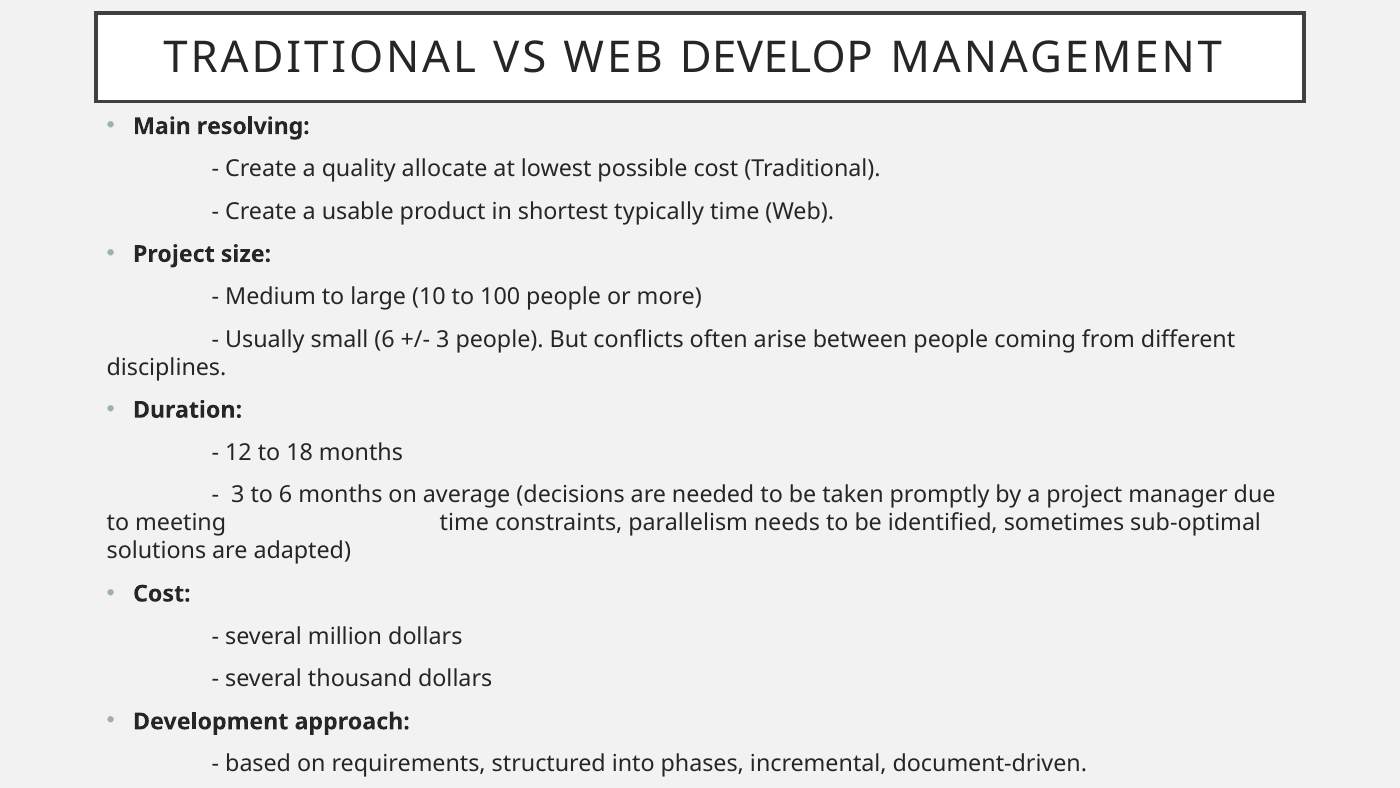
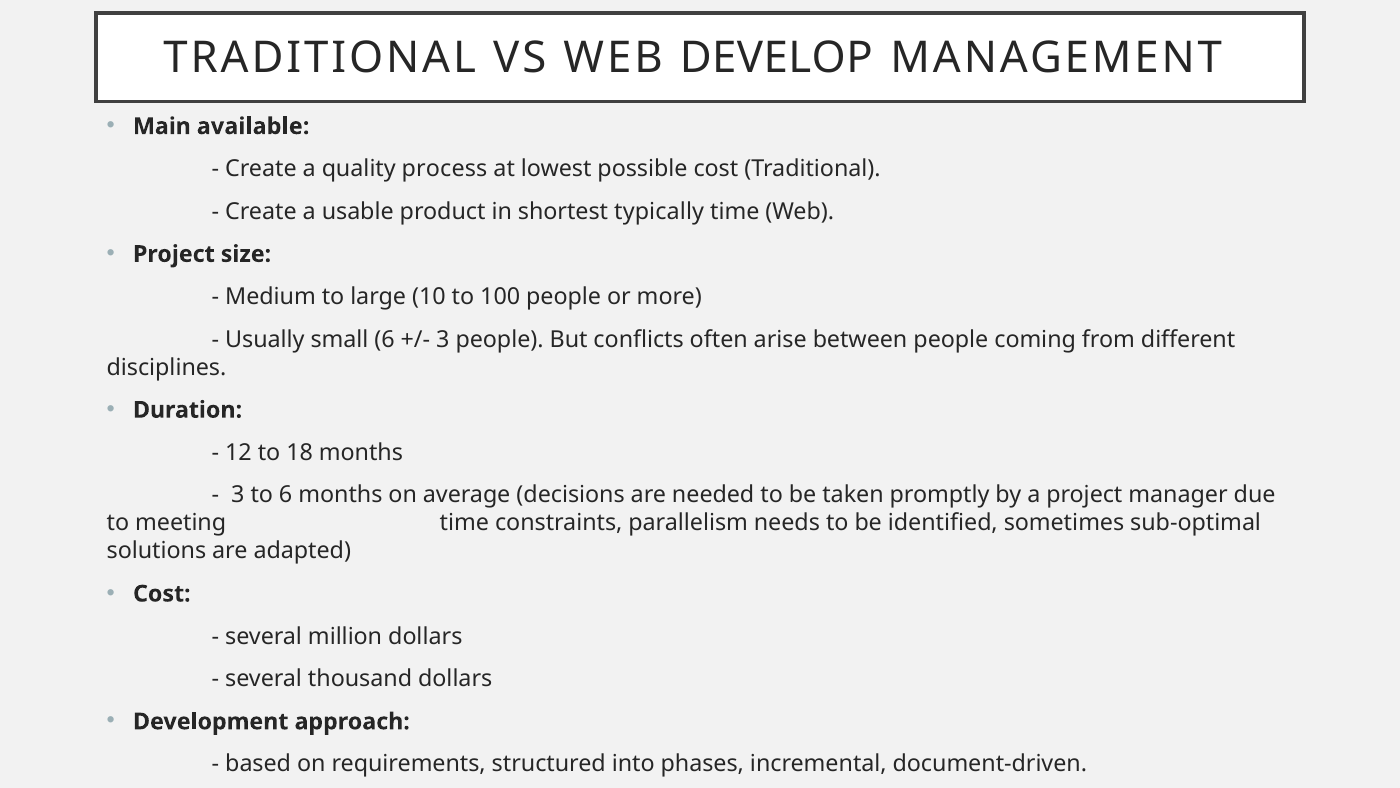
resolving: resolving -> available (253, 126)
allocate: allocate -> process (445, 169)
